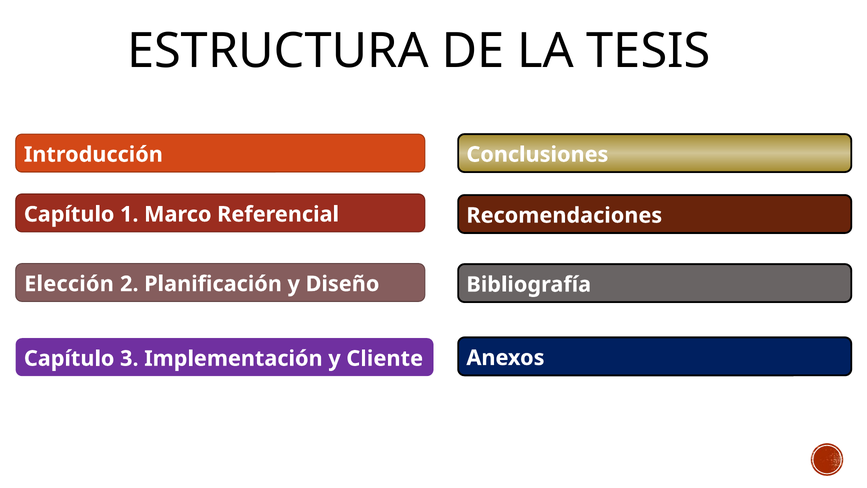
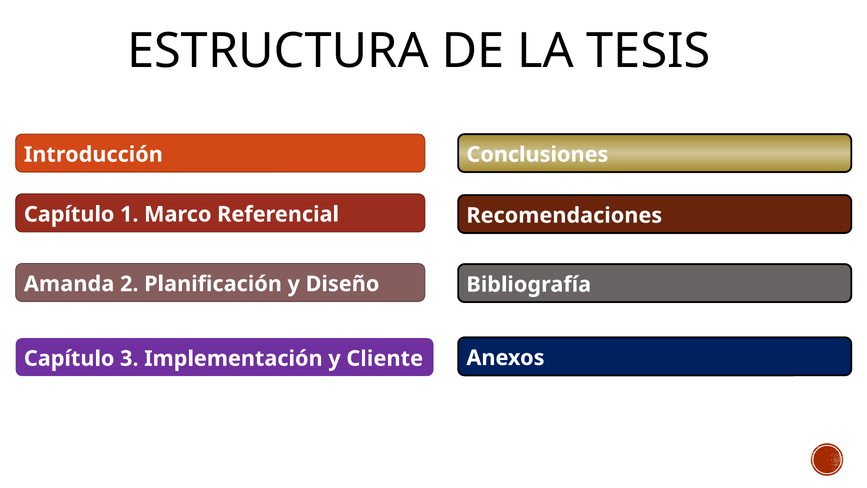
Elección: Elección -> Amanda (69, 284)
